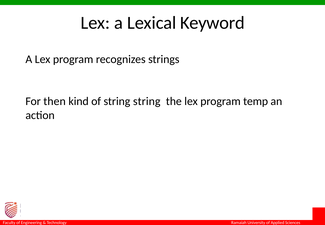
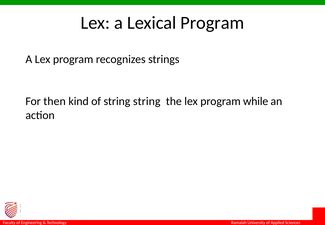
Lexical Keyword: Keyword -> Program (212, 23)
temp: temp -> while (256, 101)
